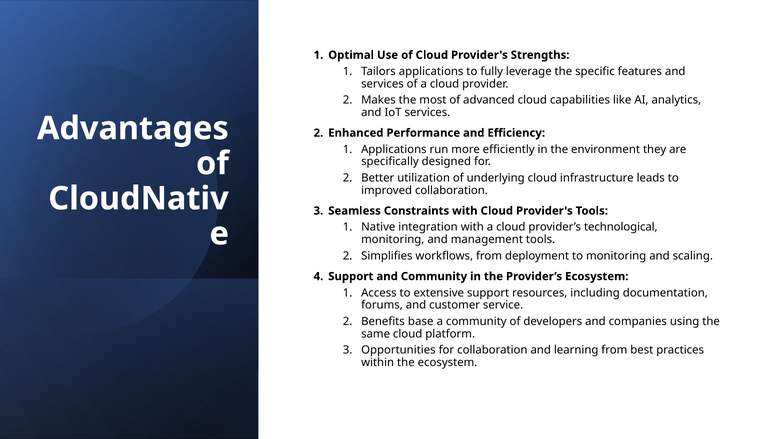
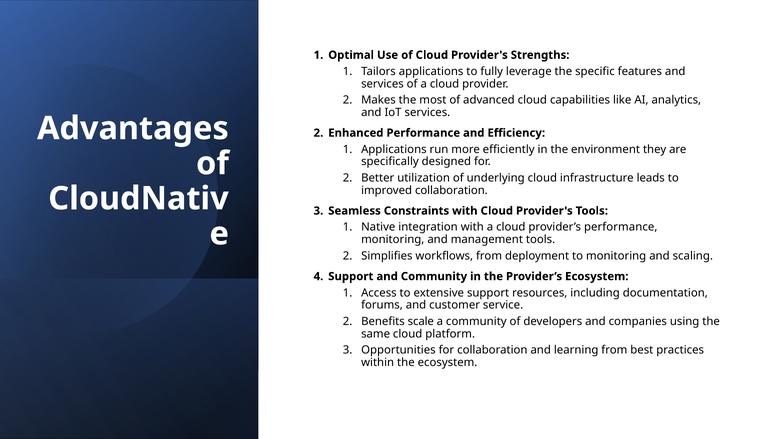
provider’s technological: technological -> performance (621, 227)
base: base -> scale (421, 321)
